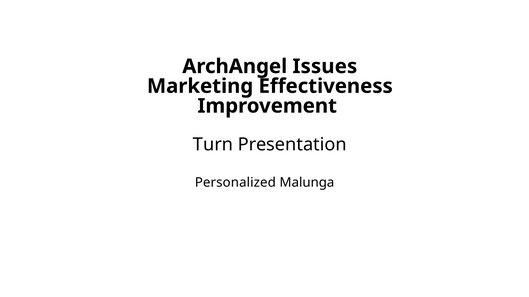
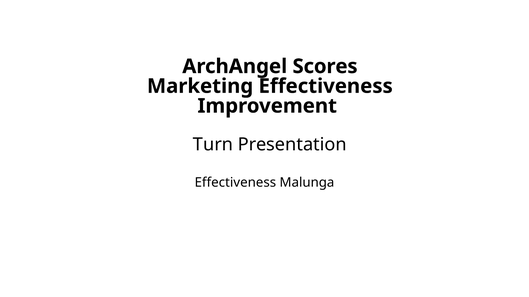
Issues: Issues -> Scores (325, 66)
Personalized: Personalized -> Effectiveness (235, 183)
